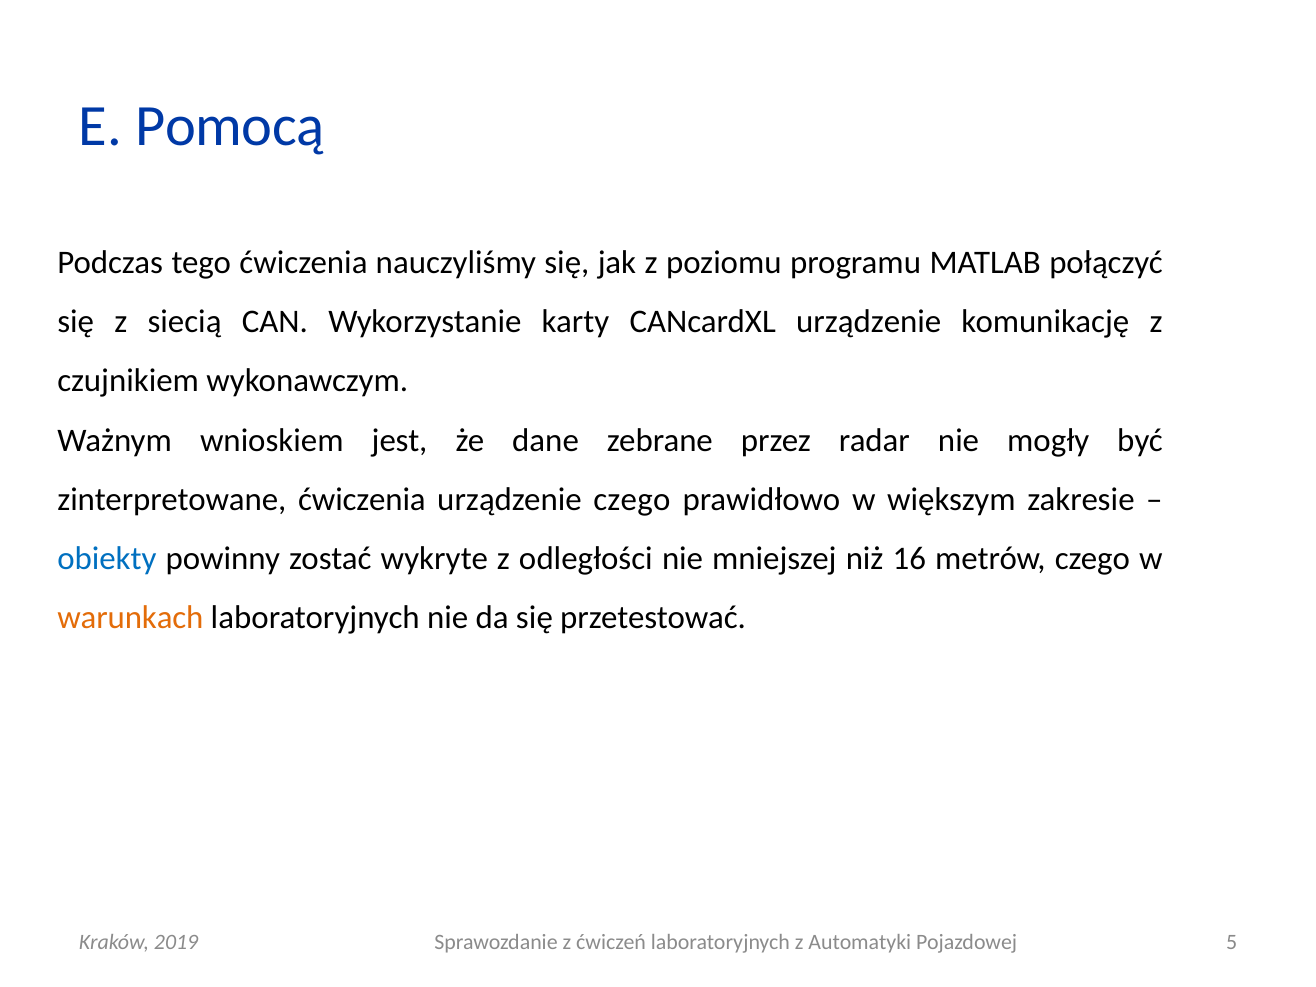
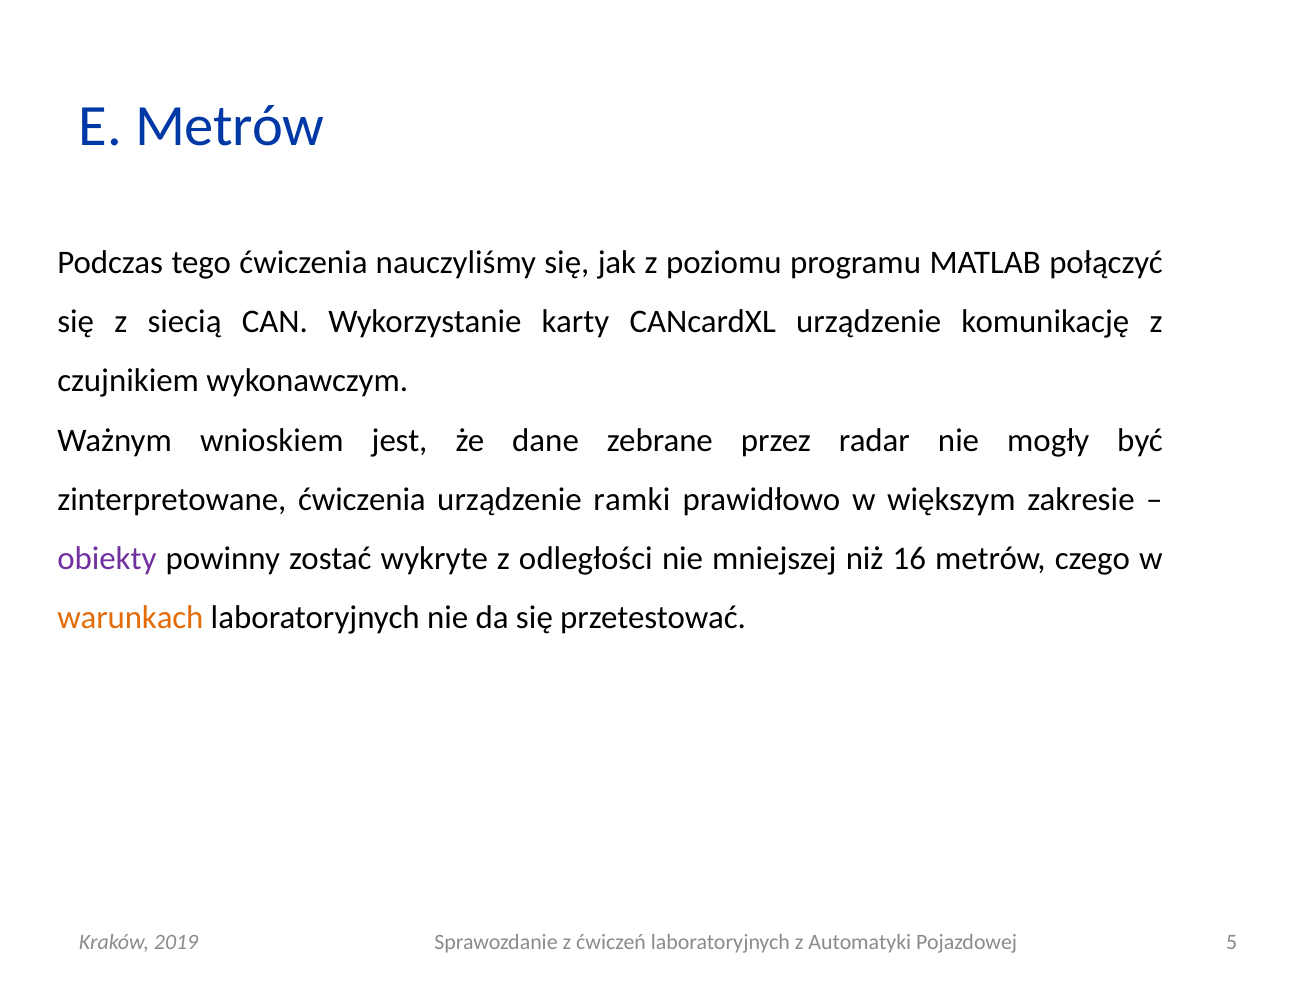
E Pomocą: Pomocą -> Metrów (230, 126)
urządzenie czego: czego -> ramki (632, 499)
obiekty colour: blue -> purple (107, 559)
